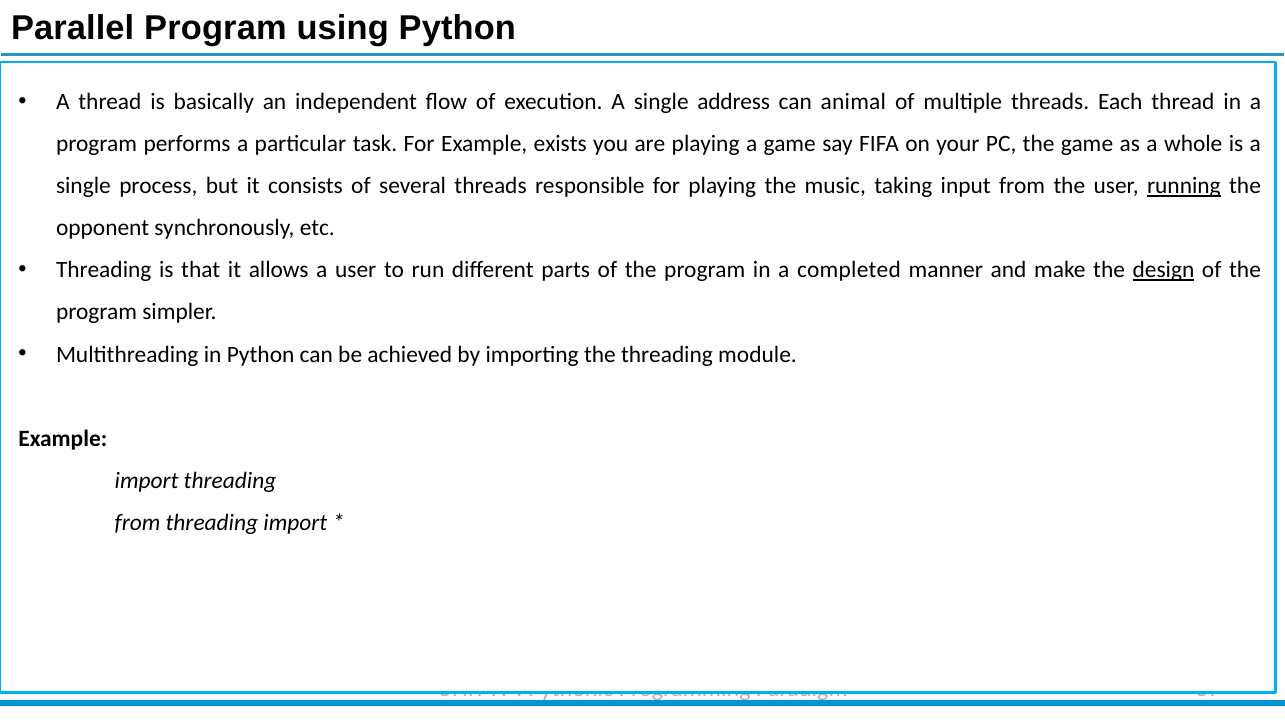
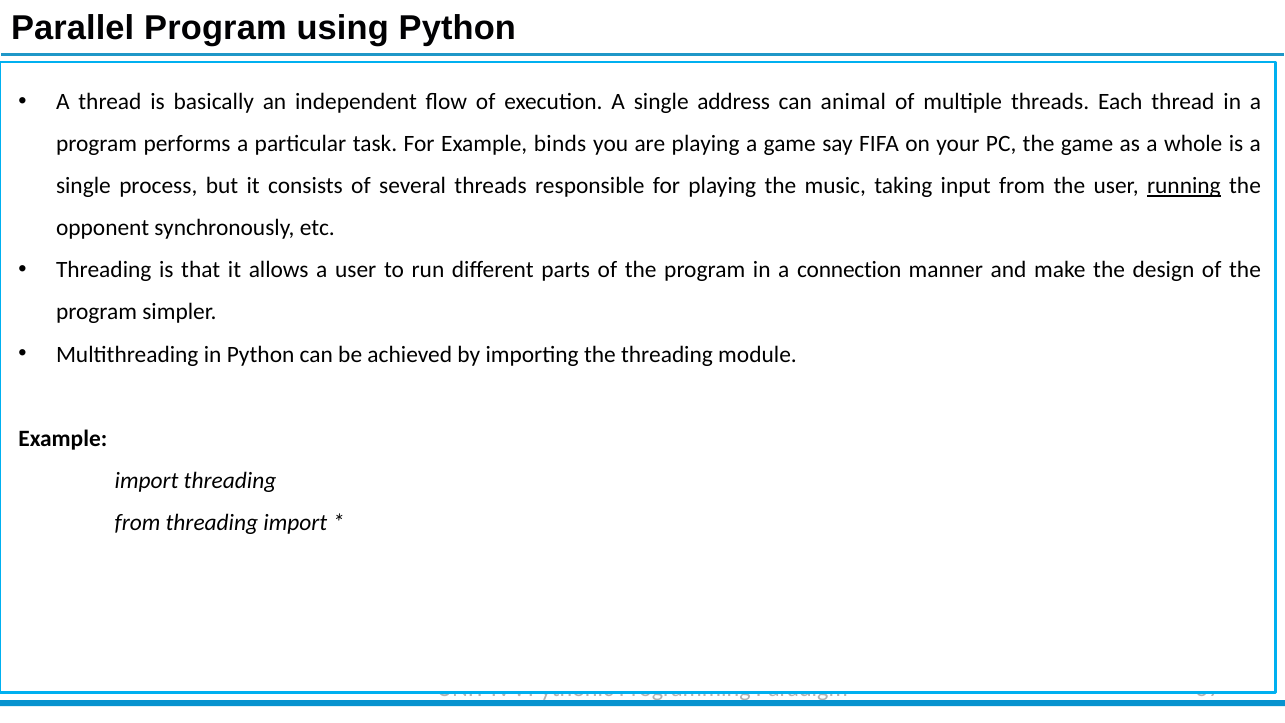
exists: exists -> binds (560, 144)
completed: completed -> connection (849, 270)
design underline: present -> none (1164, 270)
